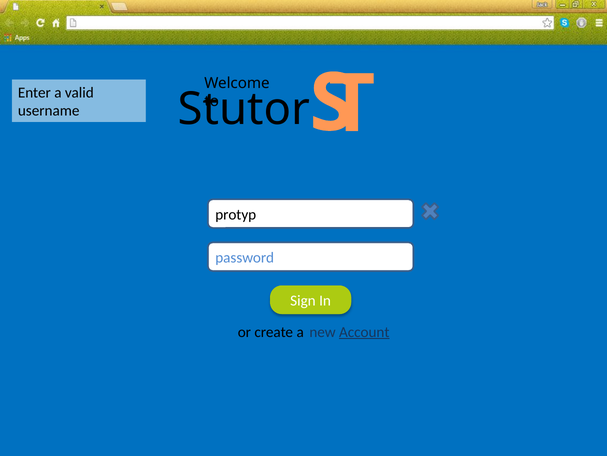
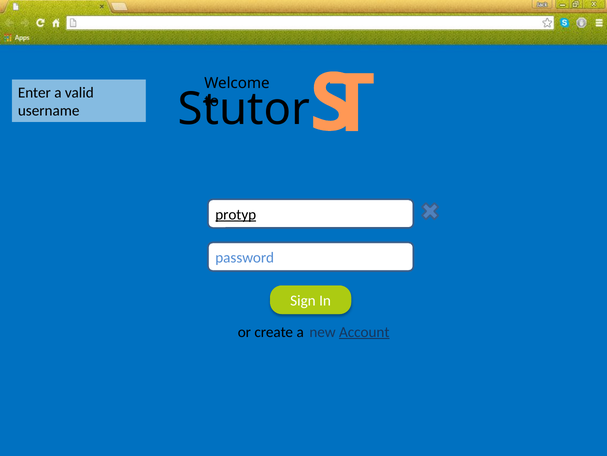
protyp underline: none -> present (236, 214)
